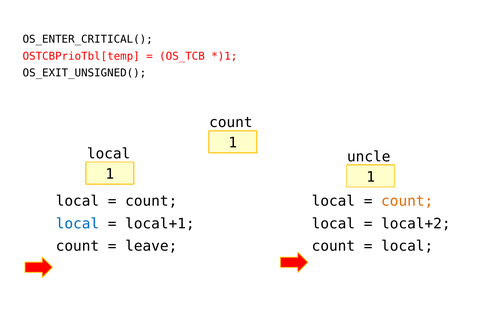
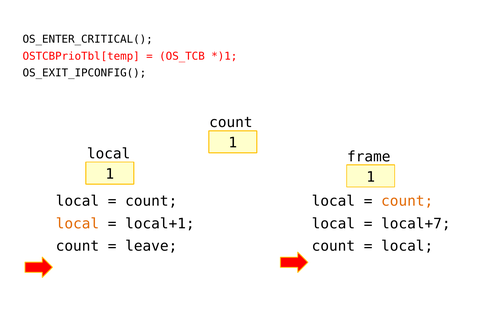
OS_EXIT_UNSIGNED(: OS_EXIT_UNSIGNED( -> OS_EXIT_IPCONFIG( (84, 73)
uncle: uncle -> frame (369, 157)
local colour: blue -> orange (77, 224)
local+2: local+2 -> local+7 (416, 224)
